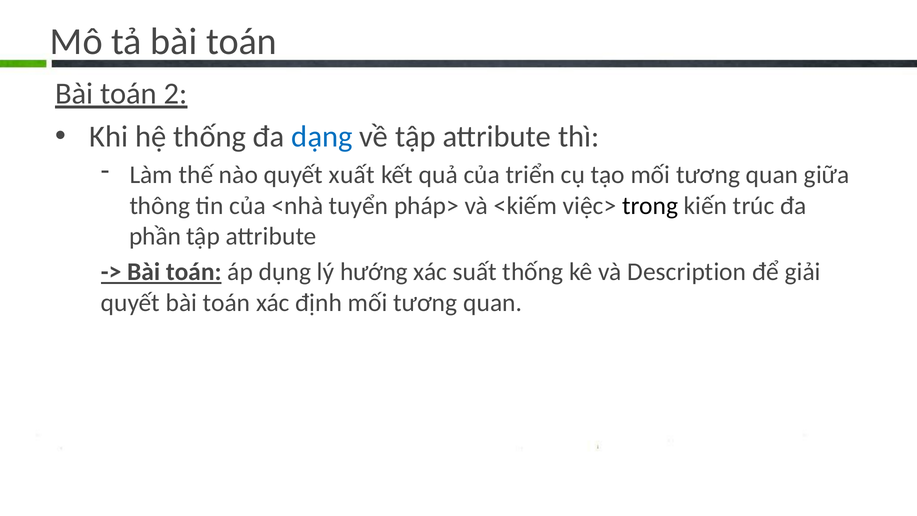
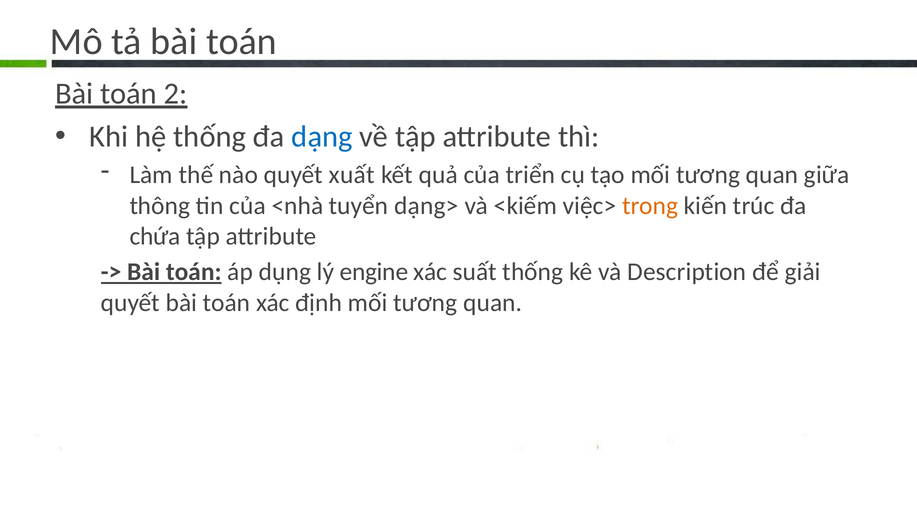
pháp>: pháp> -> dạng> (426, 206)
trong colour: black -> orange (650, 206)
phần: phần -> chứa (155, 236)
hướng: hướng -> engine (374, 272)
